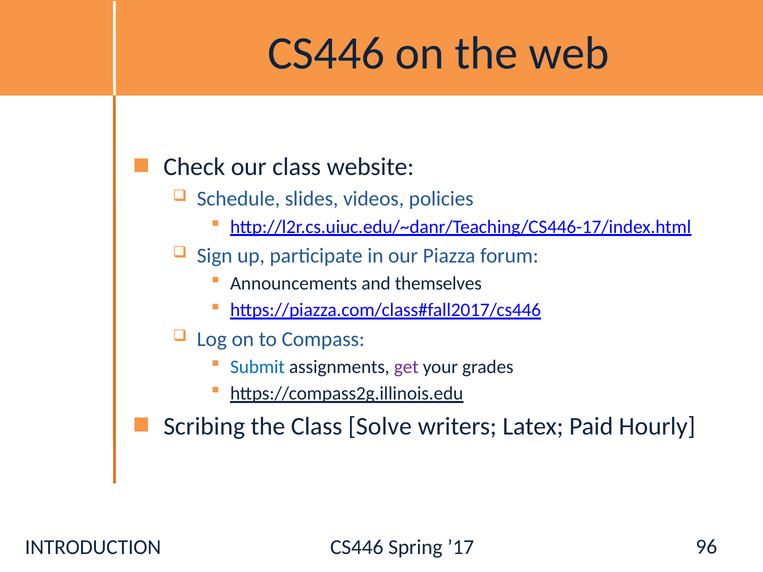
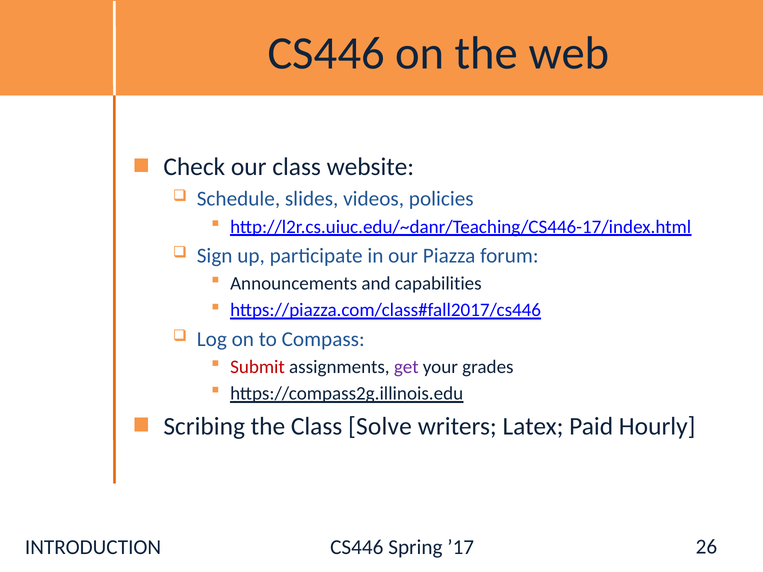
themselves: themselves -> capabilities (438, 284)
Submit colour: blue -> red (258, 367)
96: 96 -> 26 (706, 547)
